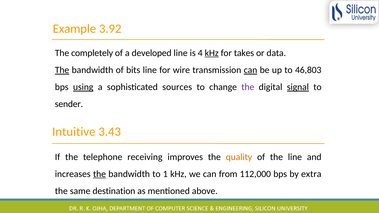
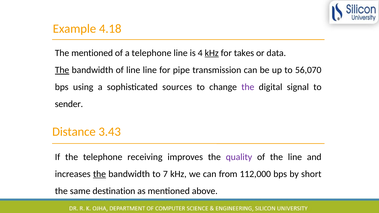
3.92: 3.92 -> 4.18 (110, 29)
The completely: completely -> mentioned (92, 53)
a developed: developed -> telephone (152, 53)
of bits: bits -> line (133, 70)
wire: wire -> pipe (181, 70)
can underline: present -> none (250, 70)
46,803: 46,803 -> 56,070 (308, 70)
using underline: present -> none (83, 87)
signal underline: present -> none (298, 87)
Intuitive: Intuitive -> Distance (74, 132)
quality colour: orange -> purple (239, 157)
1: 1 -> 7 (165, 174)
extra: extra -> short (311, 174)
